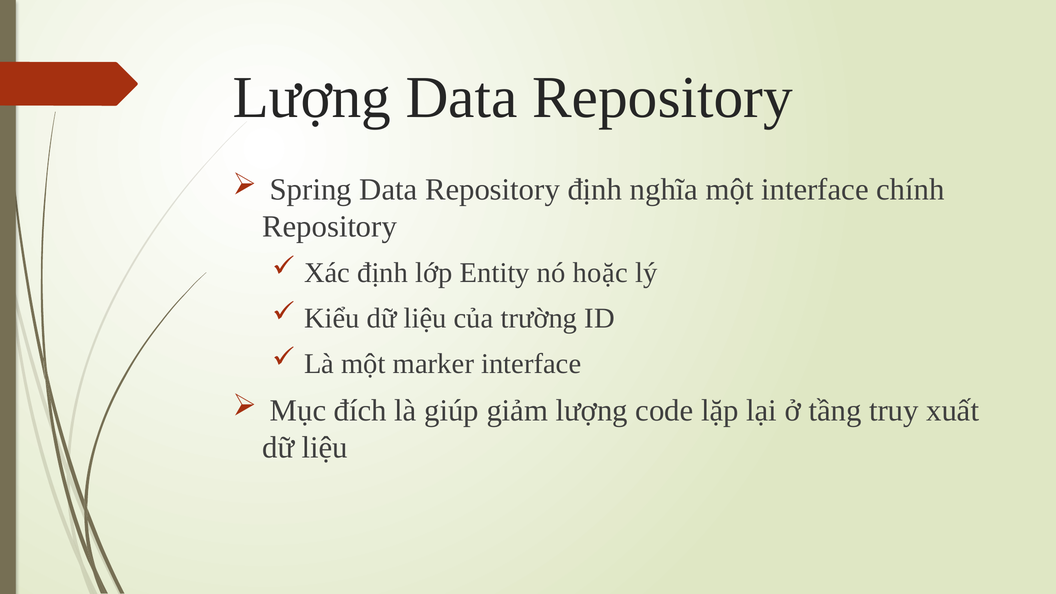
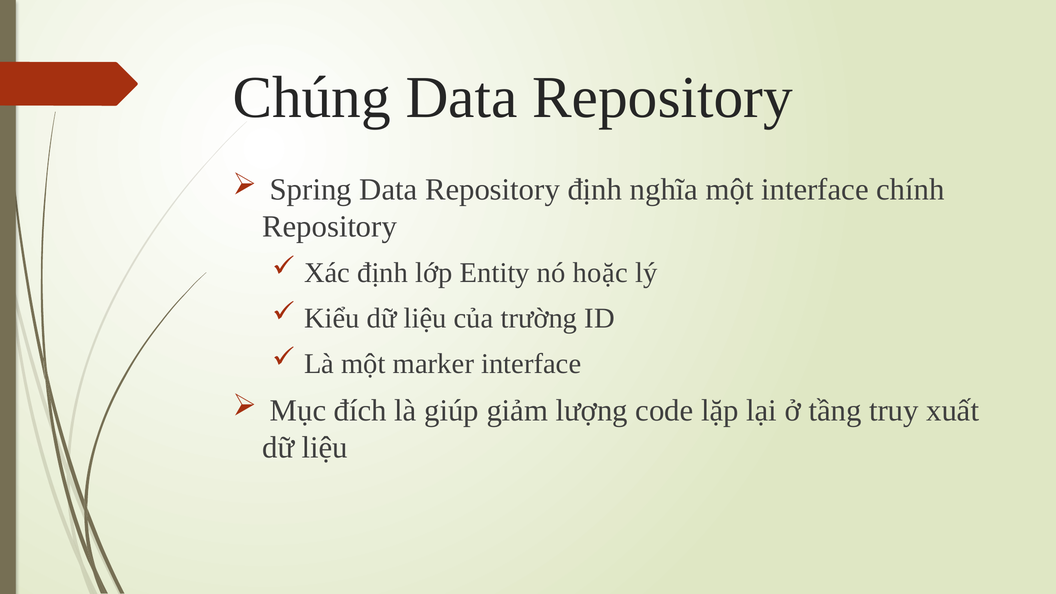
Lượng: Lượng -> Chúng (312, 98)
